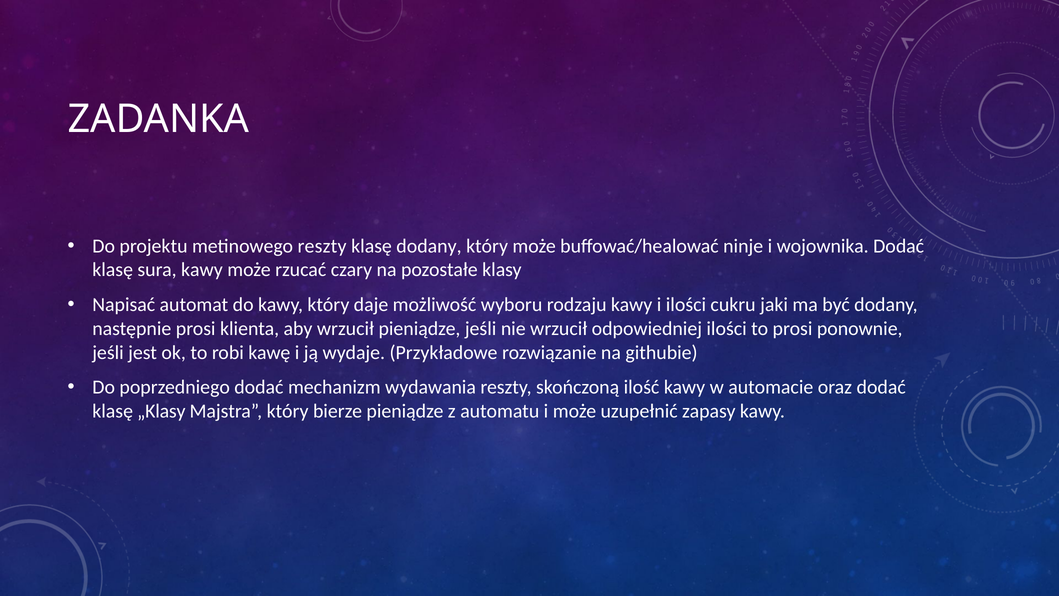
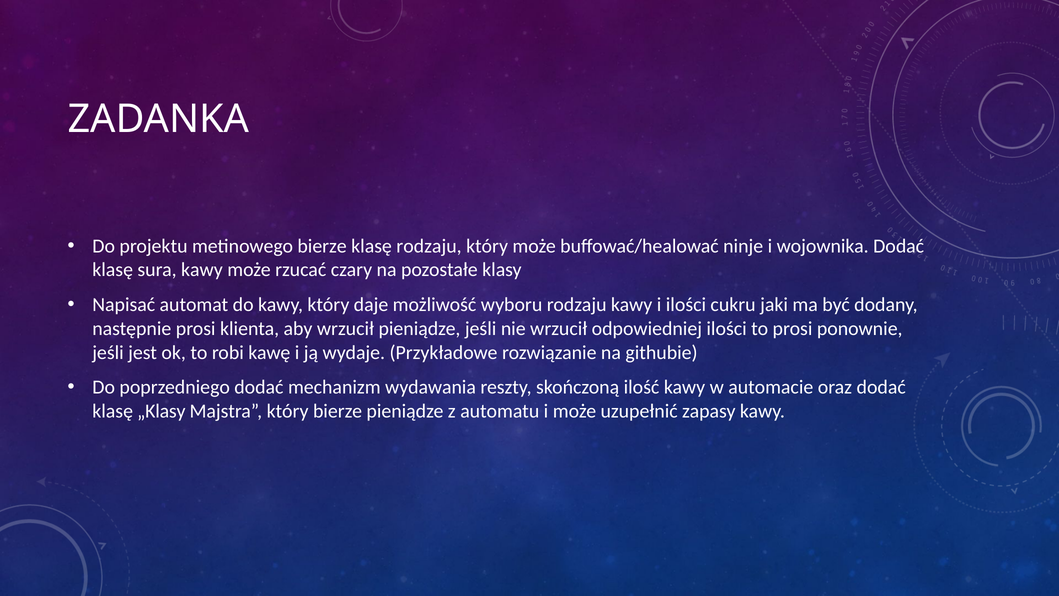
metinowego reszty: reszty -> bierze (322, 246)
klasę dodany: dodany -> rodzaju (429, 246)
